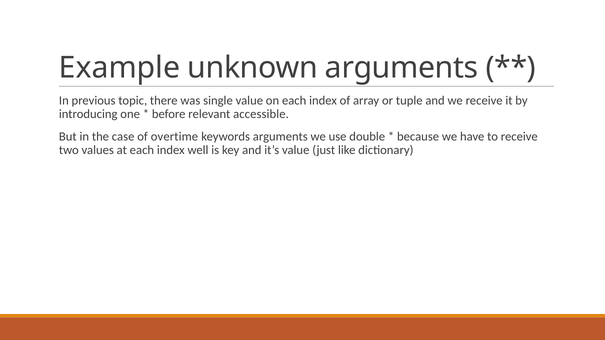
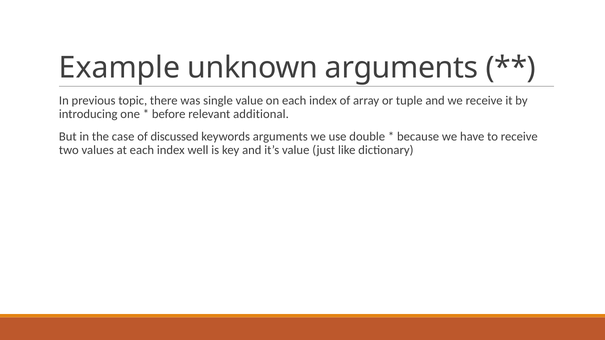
accessible: accessible -> additional (261, 114)
overtime: overtime -> discussed (175, 137)
